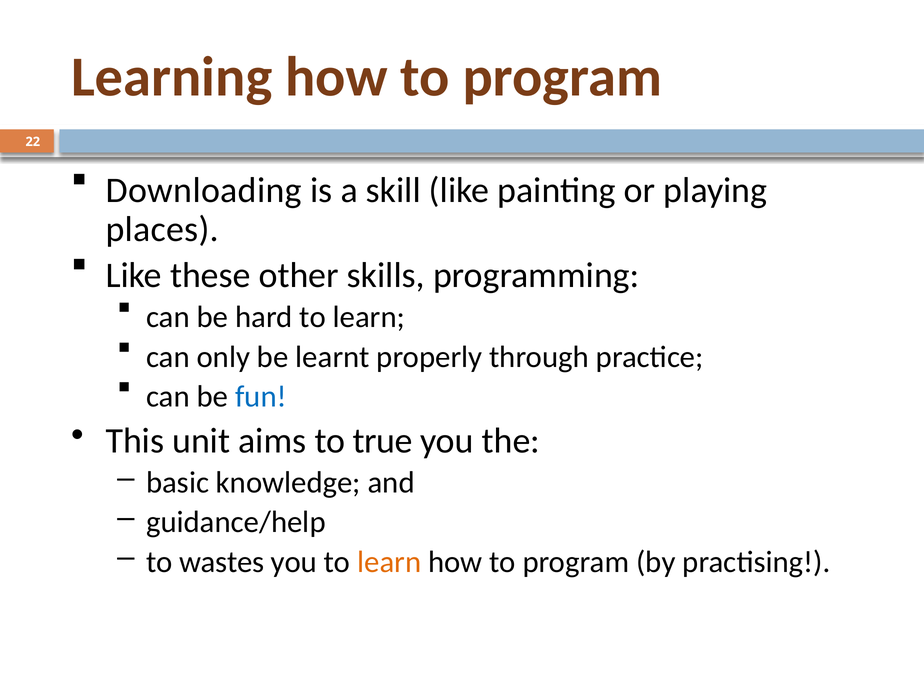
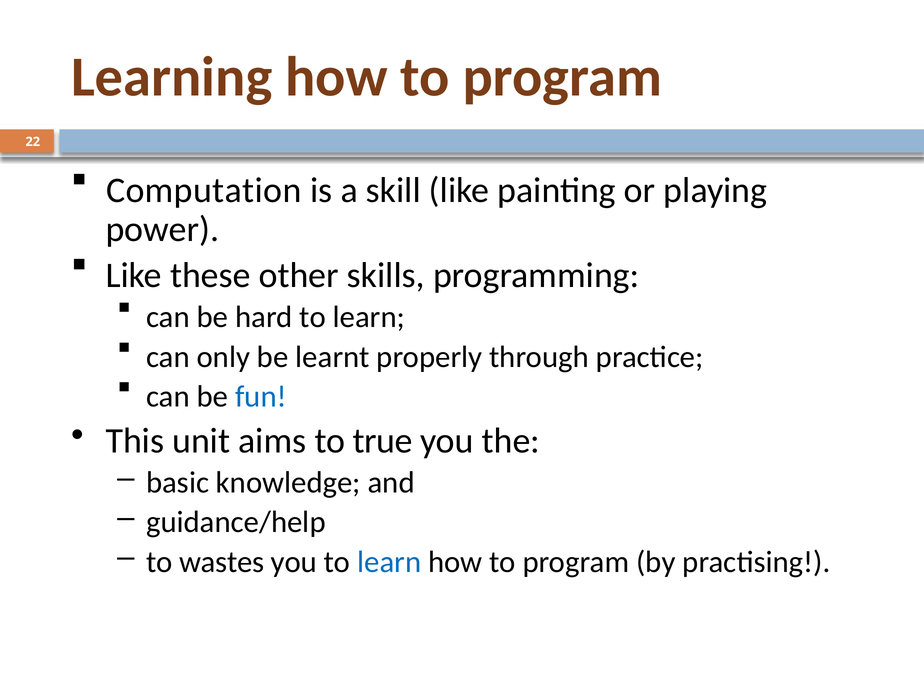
Downloading: Downloading -> Computation (204, 190)
places: places -> power (162, 229)
learn colour: orange -> blue (389, 562)
